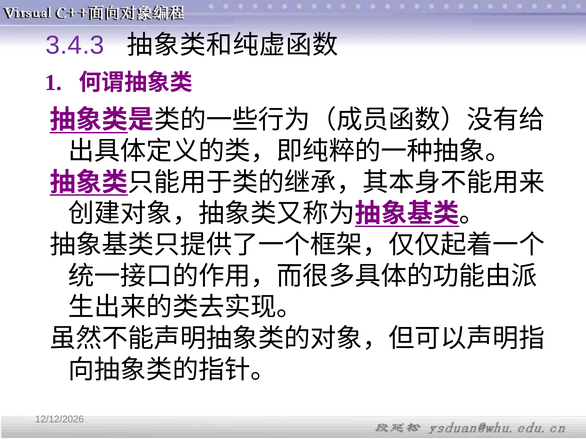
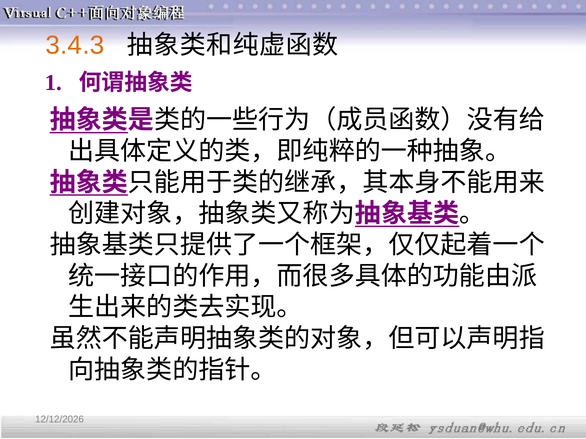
3.4.3 colour: purple -> orange (75, 45)
